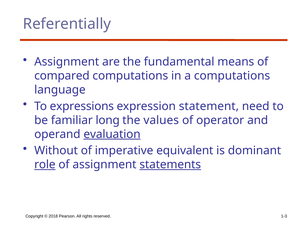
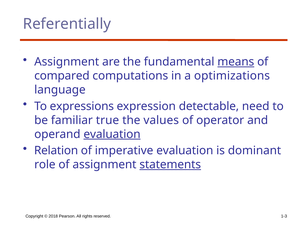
means underline: none -> present (236, 62)
a computations: computations -> optimizations (232, 76)
statement: statement -> detectable (209, 106)
long: long -> true (108, 120)
Without: Without -> Relation (56, 151)
imperative equivalent: equivalent -> evaluation (185, 151)
role underline: present -> none (45, 165)
